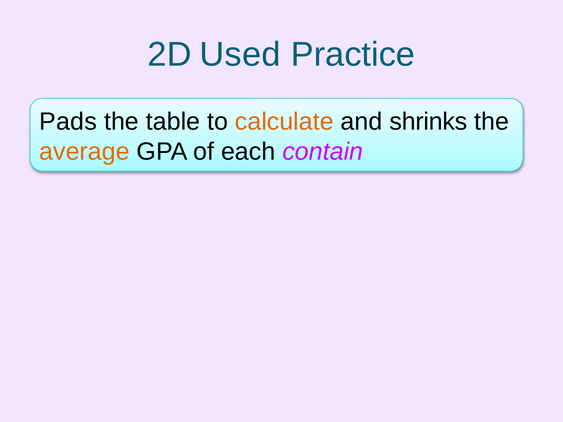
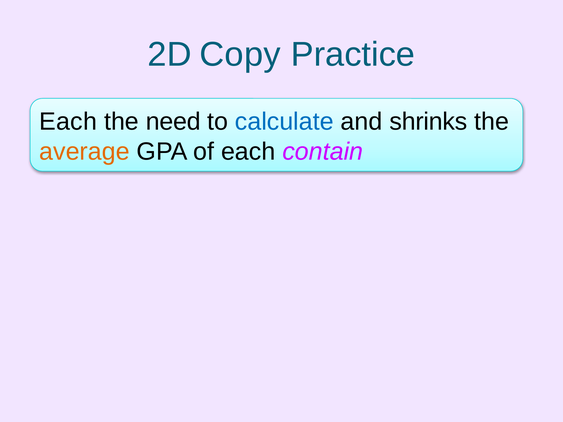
Used: Used -> Copy (240, 55)
Pads: Pads -> Each (68, 122)
table: table -> need (173, 122)
calculate colour: orange -> blue (284, 122)
